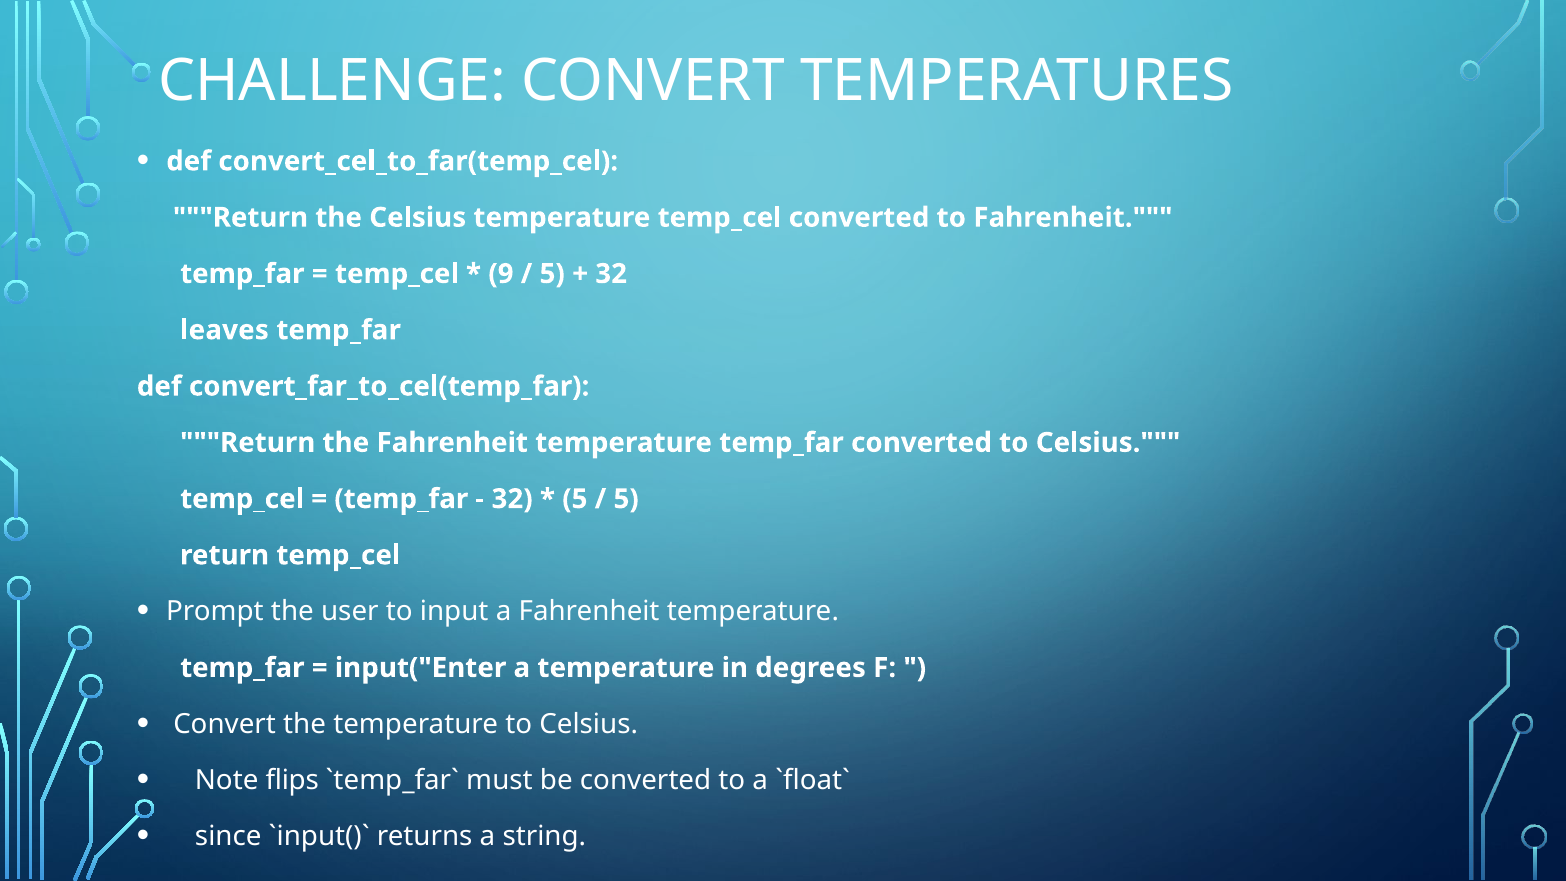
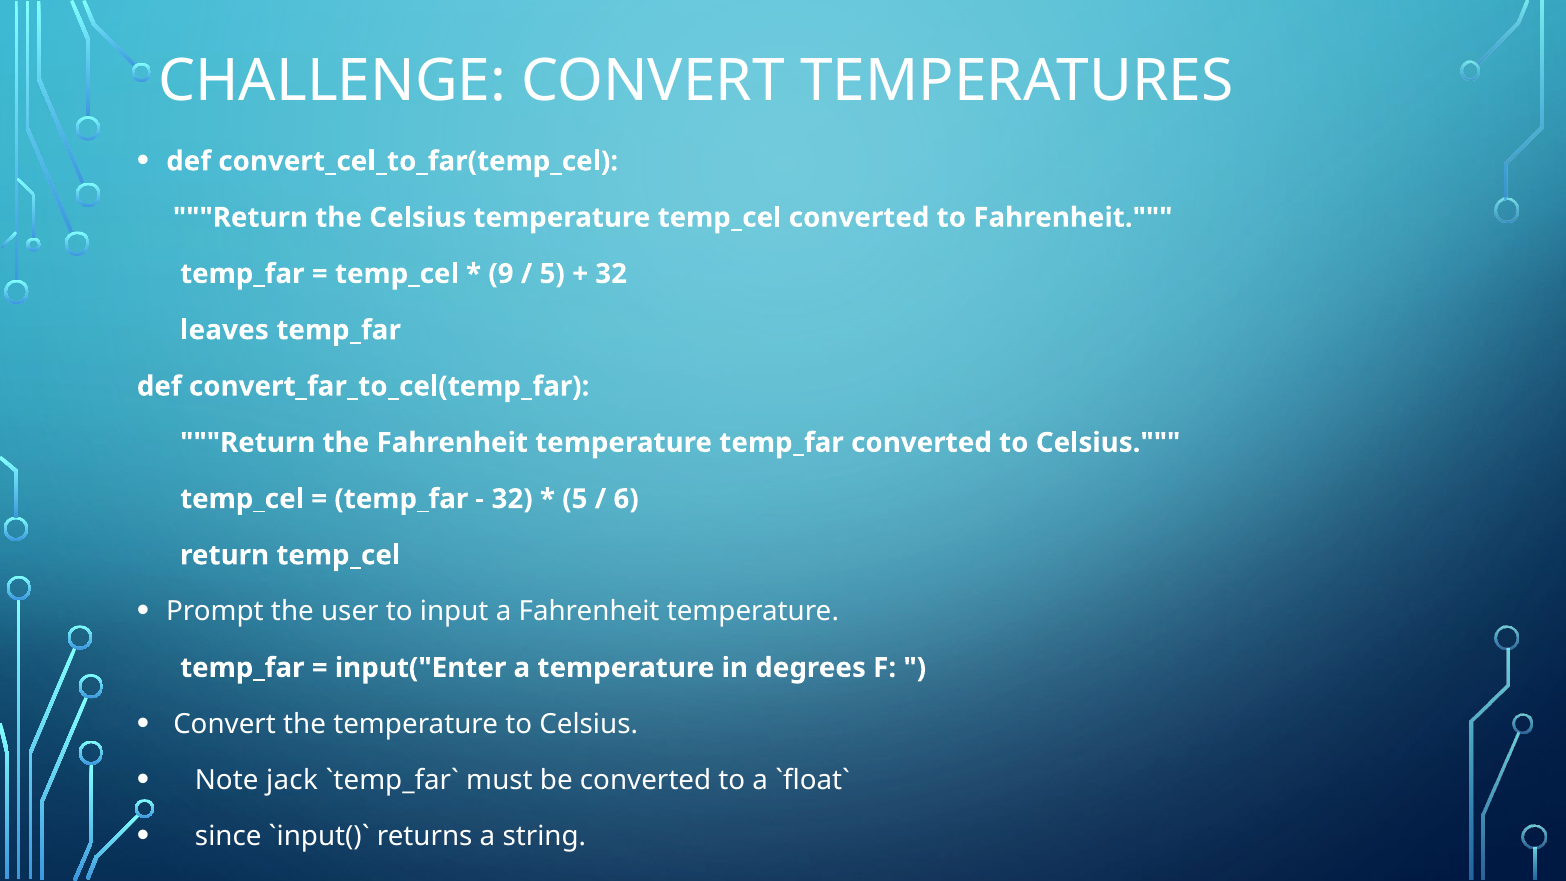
5: 5 -> 6 (626, 499)
flips: flips -> jack (292, 780)
